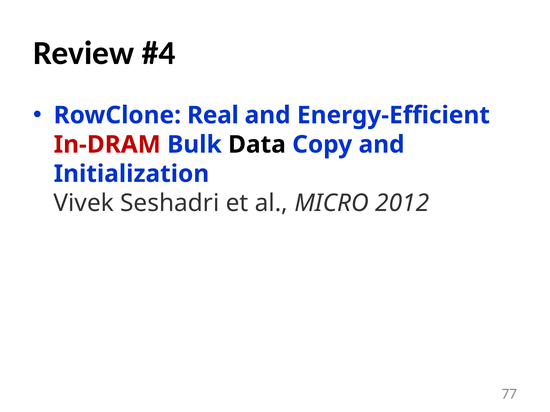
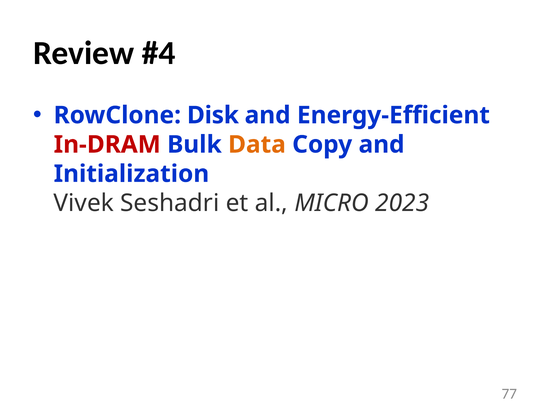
Real: Real -> Disk (213, 115)
Data colour: black -> orange (257, 145)
2012: 2012 -> 2023 (402, 203)
